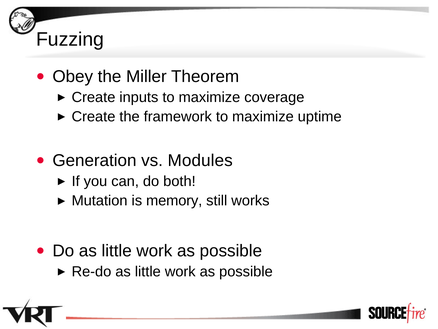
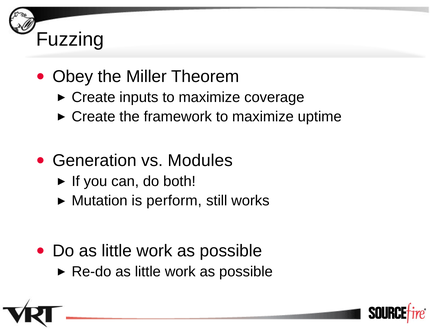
memory: memory -> perform (174, 201)
